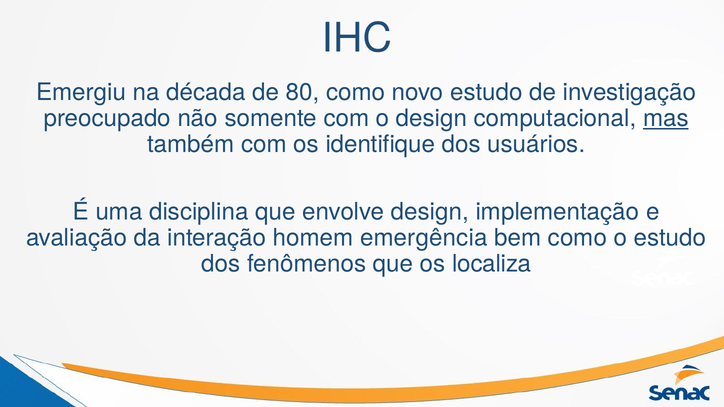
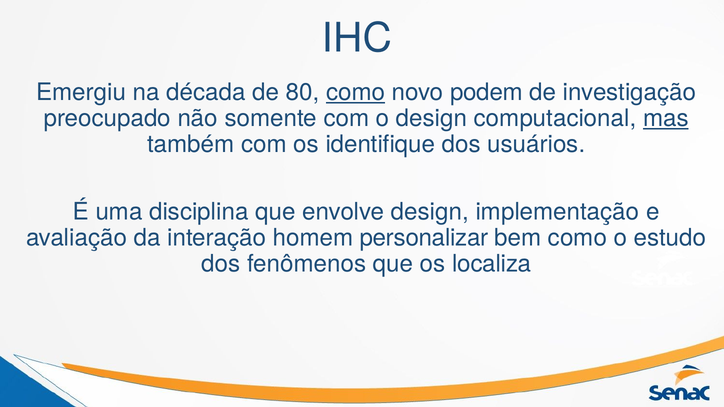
como underline: none -> present (356, 92)
novo estudo: estudo -> podem (487, 92)
emergência: emergência -> personalizar (424, 238)
